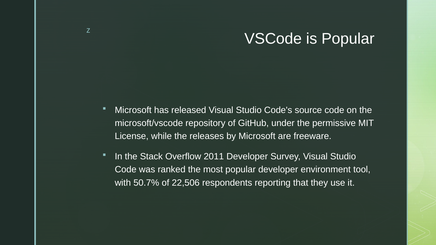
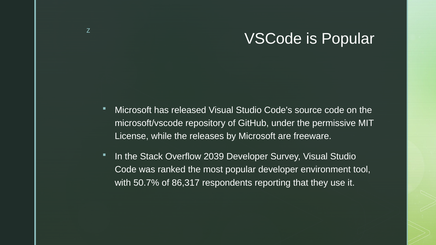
2011: 2011 -> 2039 (214, 157)
22,506: 22,506 -> 86,317 (186, 183)
